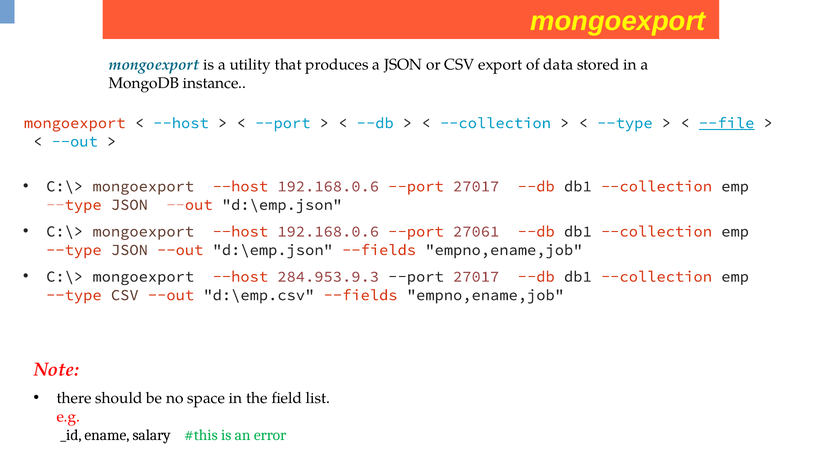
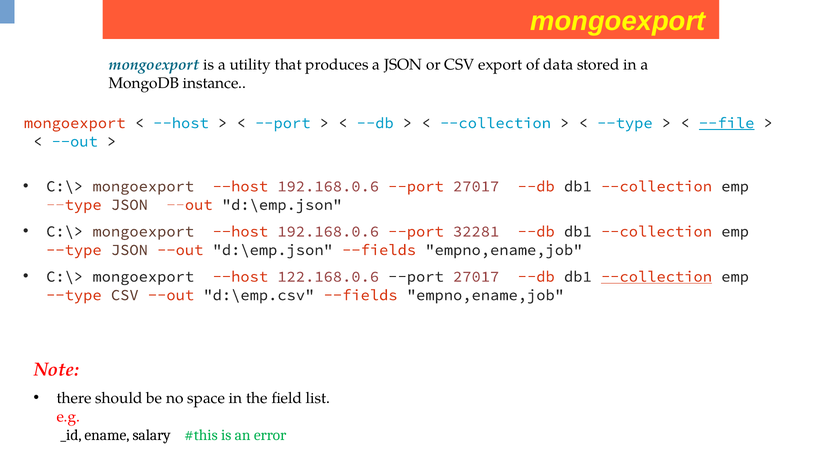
27061: 27061 -> 32281 (476, 232)
284.953.9.3: 284.953.9.3 -> 122.168.0.6 (328, 277)
--collection underline: none -> present (656, 277)
